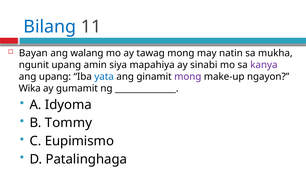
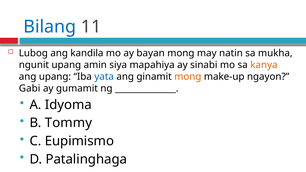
Bayan: Bayan -> Lubog (33, 53)
walang: walang -> kandila (87, 53)
tawag: tawag -> bayan (151, 53)
kanya colour: purple -> orange (264, 65)
mong colour: purple -> orange (188, 77)
Wika: Wika -> Gabi (30, 88)
